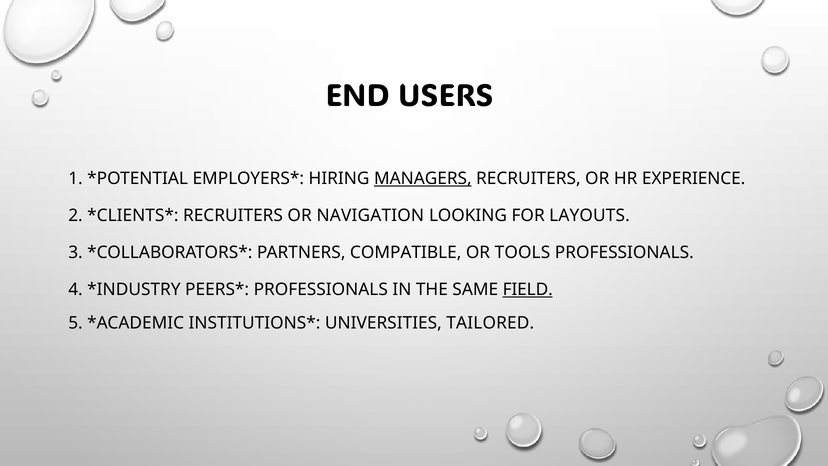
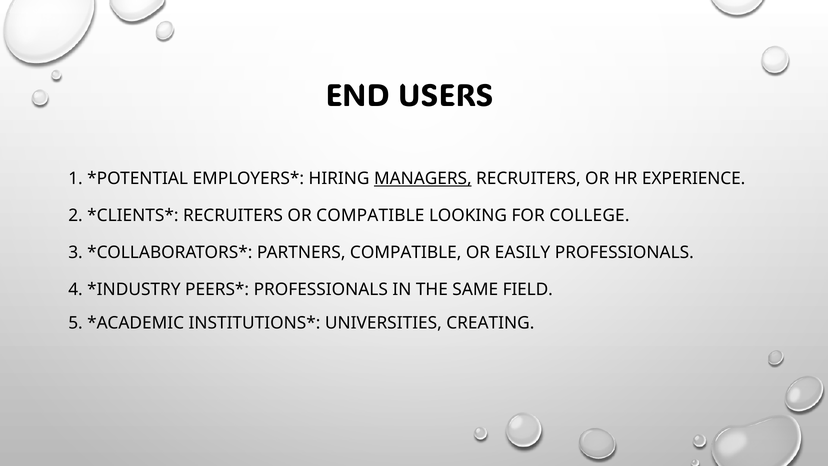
OR NAVIGATION: NAVIGATION -> COMPATIBLE (370, 215)
LAYOUTS: LAYOUTS -> COLLEGE (589, 215)
TOOLS: TOOLS -> EASILY (522, 252)
FIELD underline: present -> none (528, 290)
TAILORED: TAILORED -> CREATING (490, 323)
